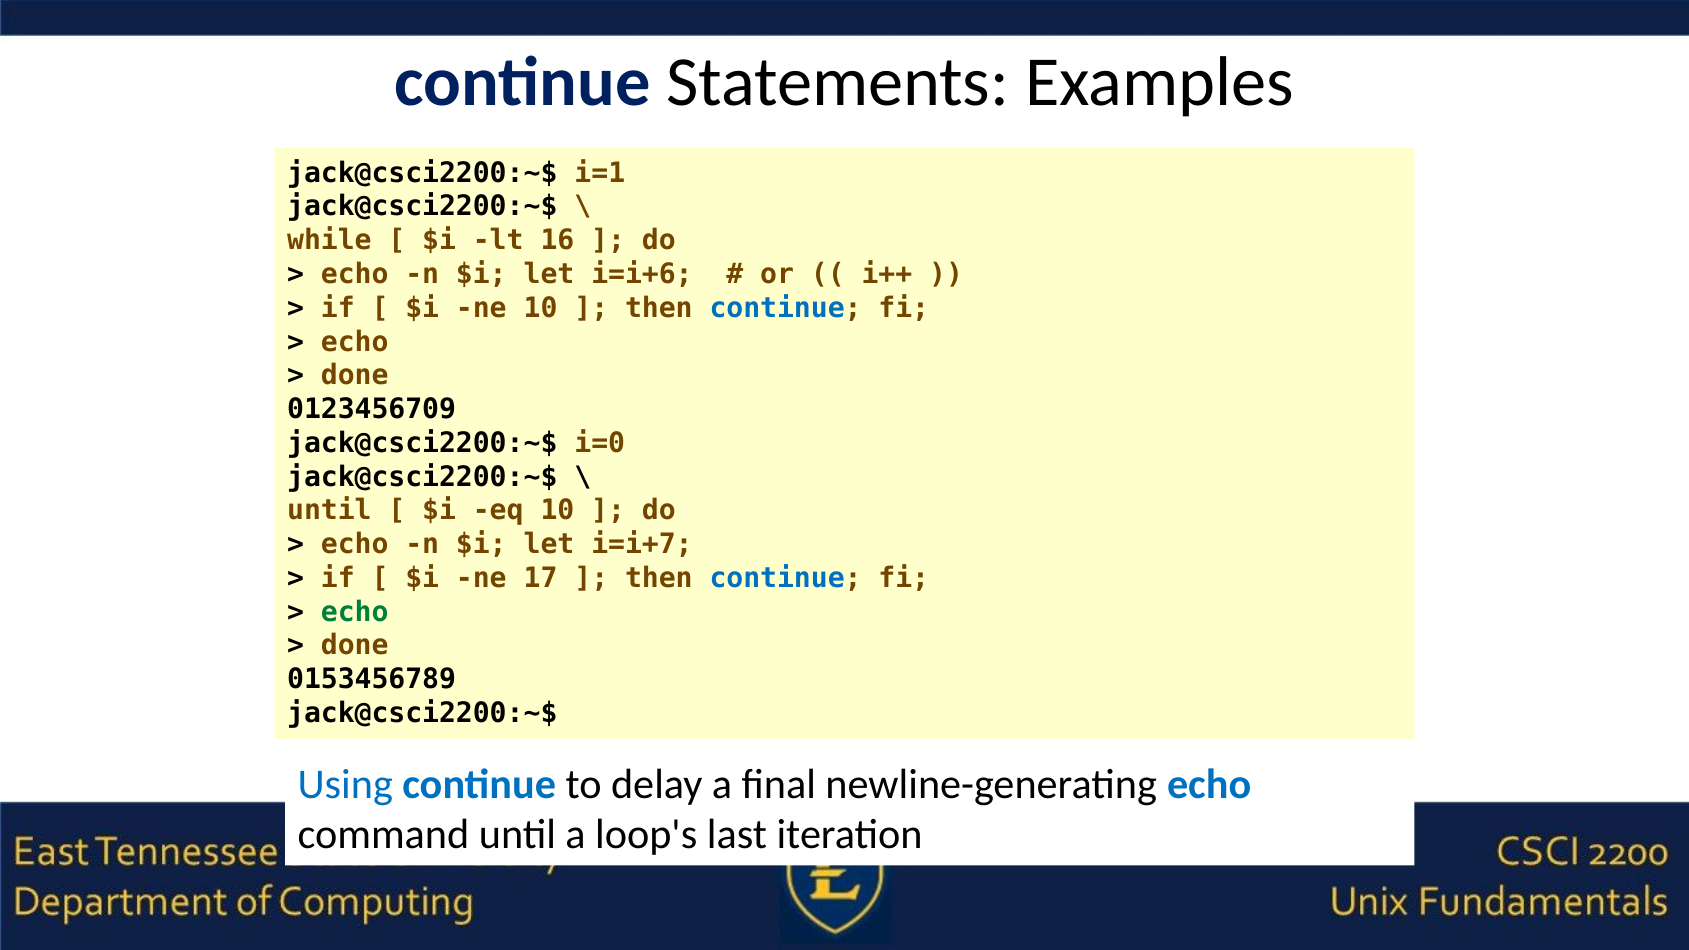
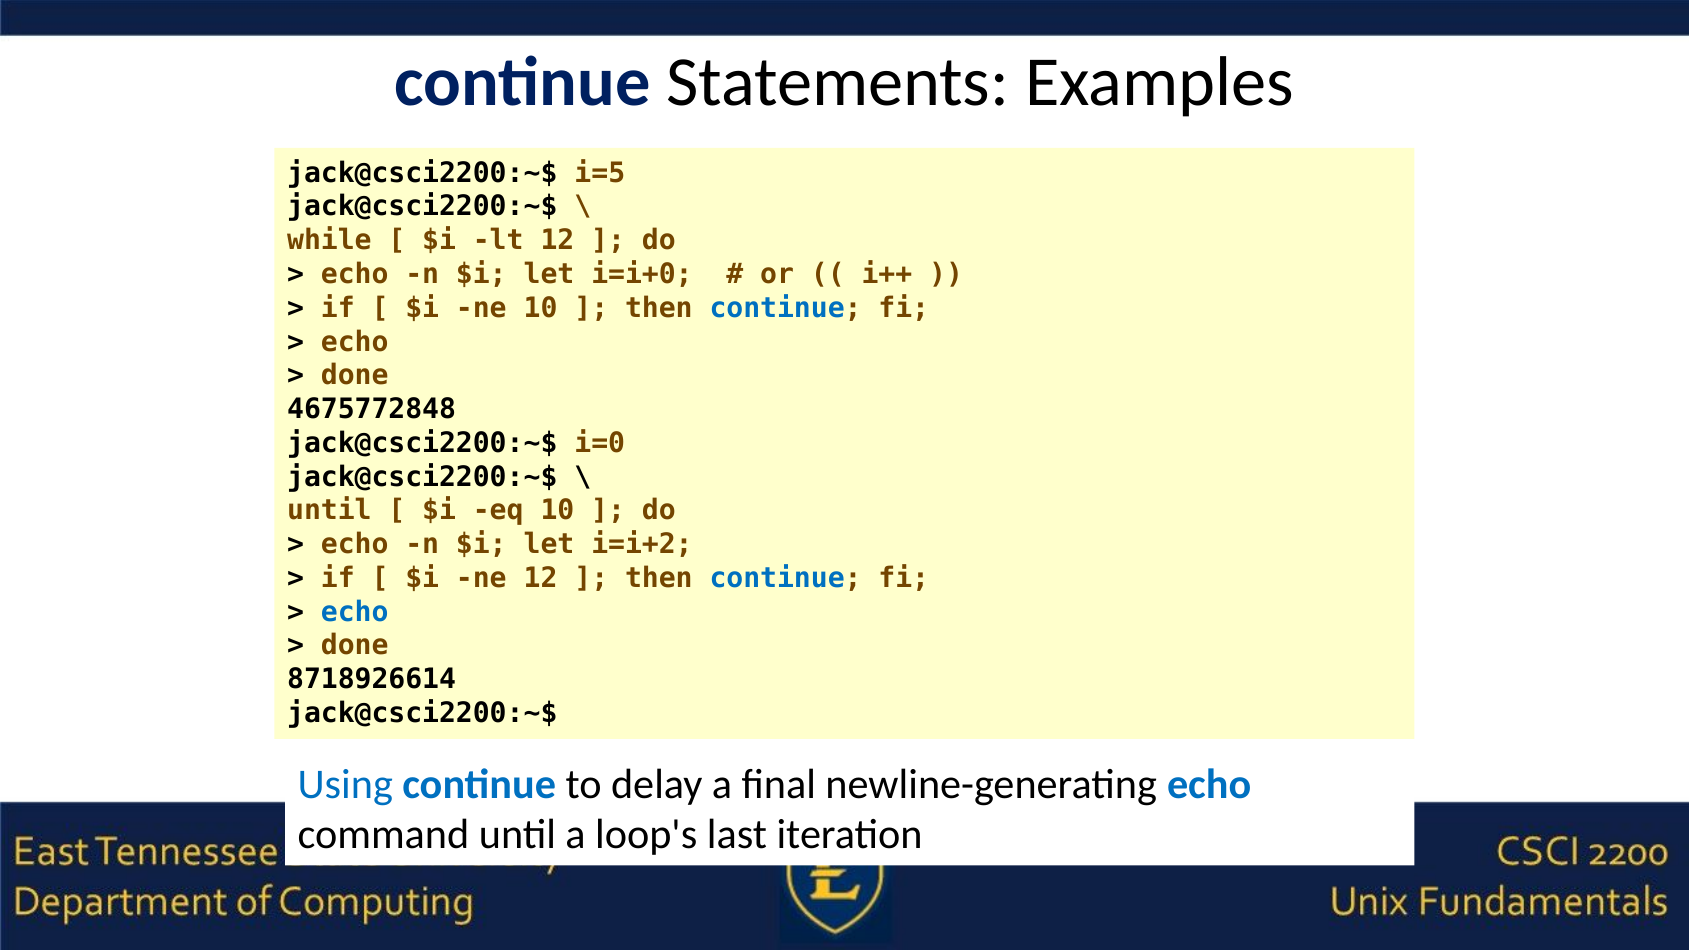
i=1: i=1 -> i=5 (600, 173)
lt 16: 16 -> 12 (557, 240)
i=i+6: i=i+6 -> i=i+0 (642, 274)
0123456709: 0123456709 -> 4675772848 (372, 409)
i=i+7: i=i+7 -> i=i+2 (642, 544)
ne 17: 17 -> 12 (541, 578)
echo colour: green -> blue (355, 612)
0153456789: 0153456789 -> 8718926614 (372, 679)
